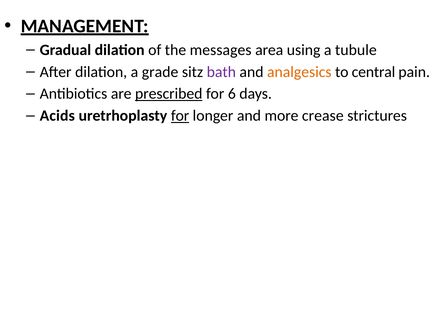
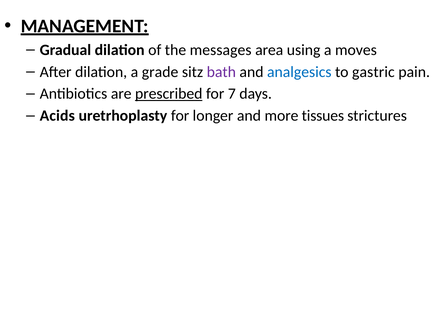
tubule: tubule -> moves (356, 50)
analgesics colour: orange -> blue (299, 72)
central: central -> gastric (373, 72)
6: 6 -> 7 (232, 94)
for underline: present -> none (180, 116)
crease: crease -> tissues (323, 116)
